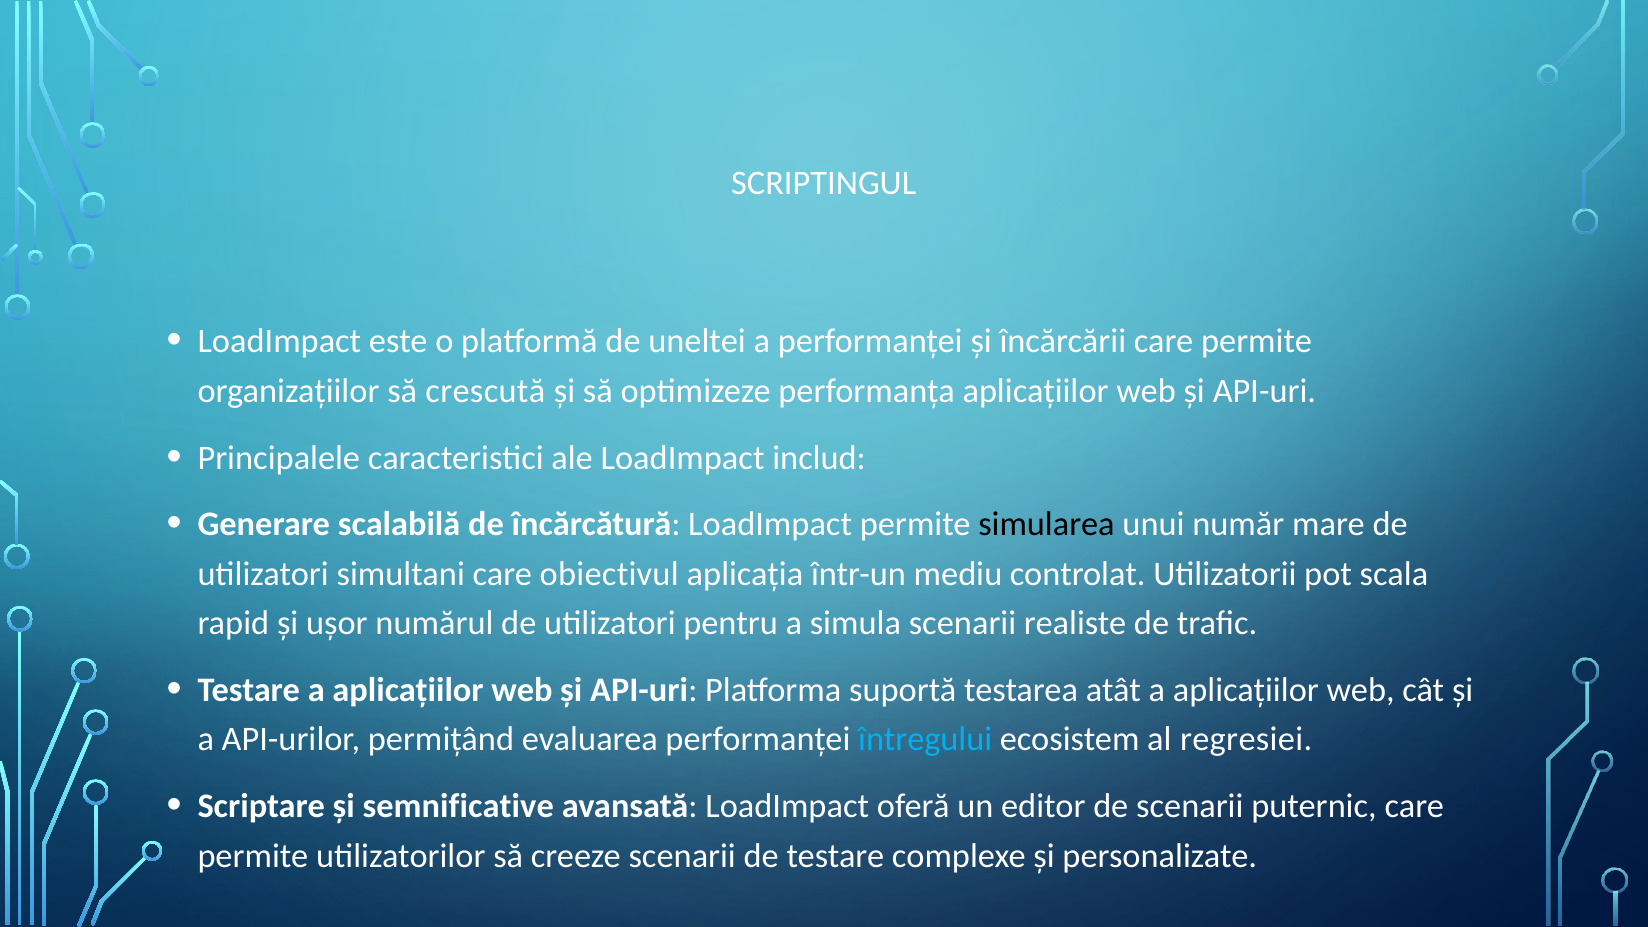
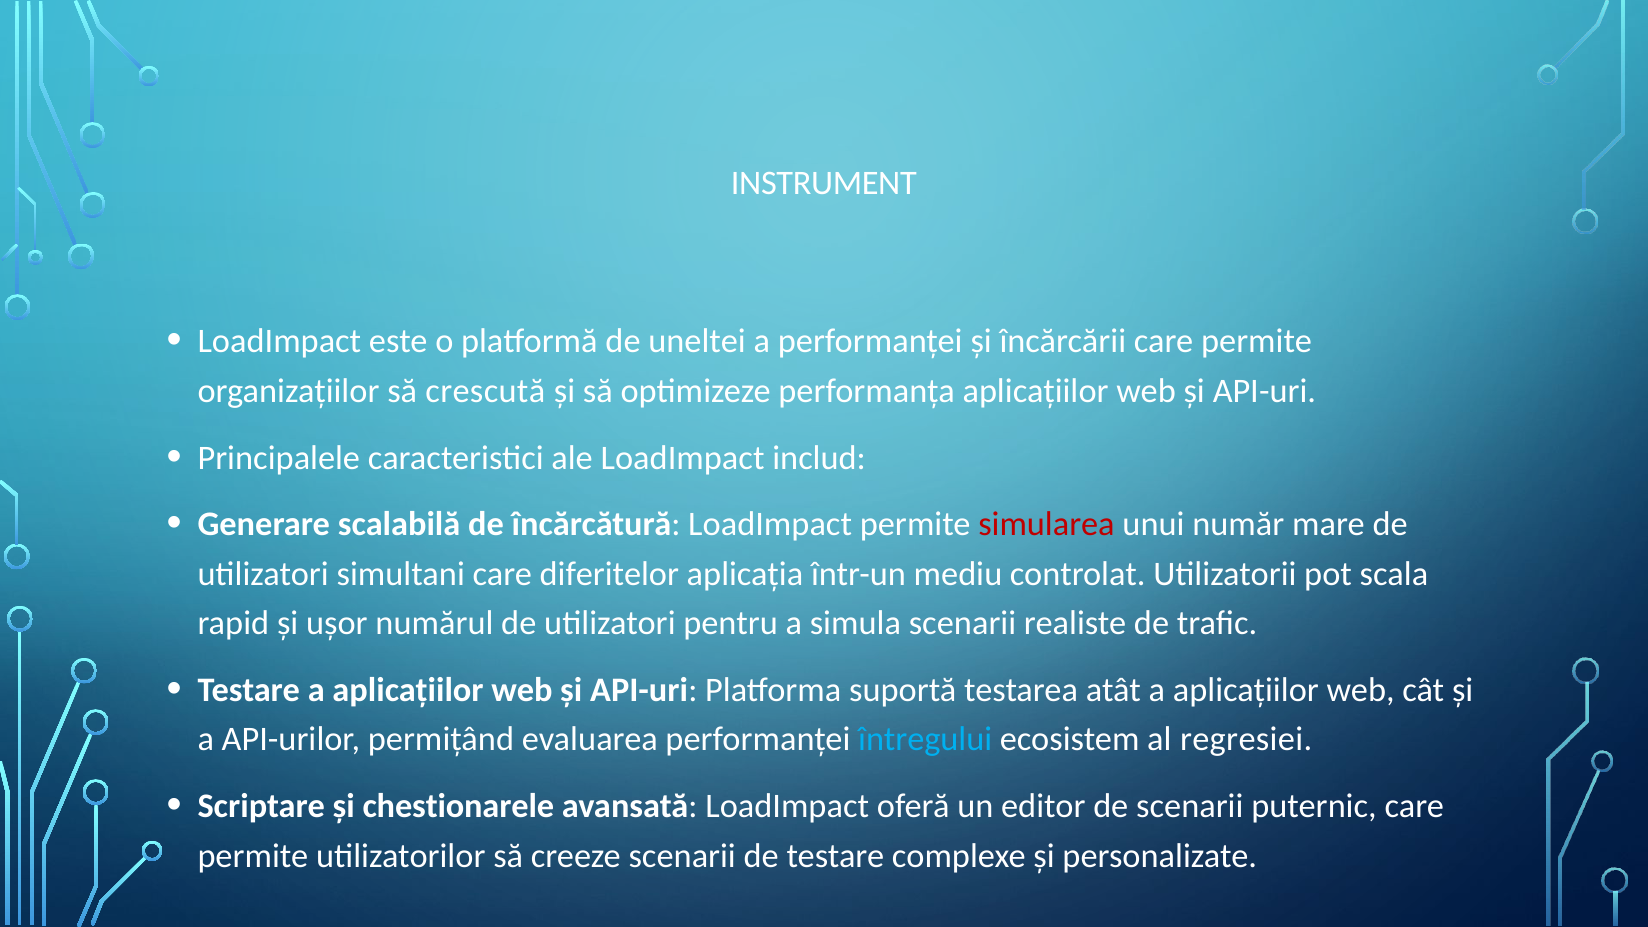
SCRIPTINGUL: SCRIPTINGUL -> INSTRUMENT (824, 183)
simularea colour: black -> red (1047, 524)
obiectivul: obiectivul -> diferitelor (609, 574)
semnificative: semnificative -> chestionarele (458, 806)
